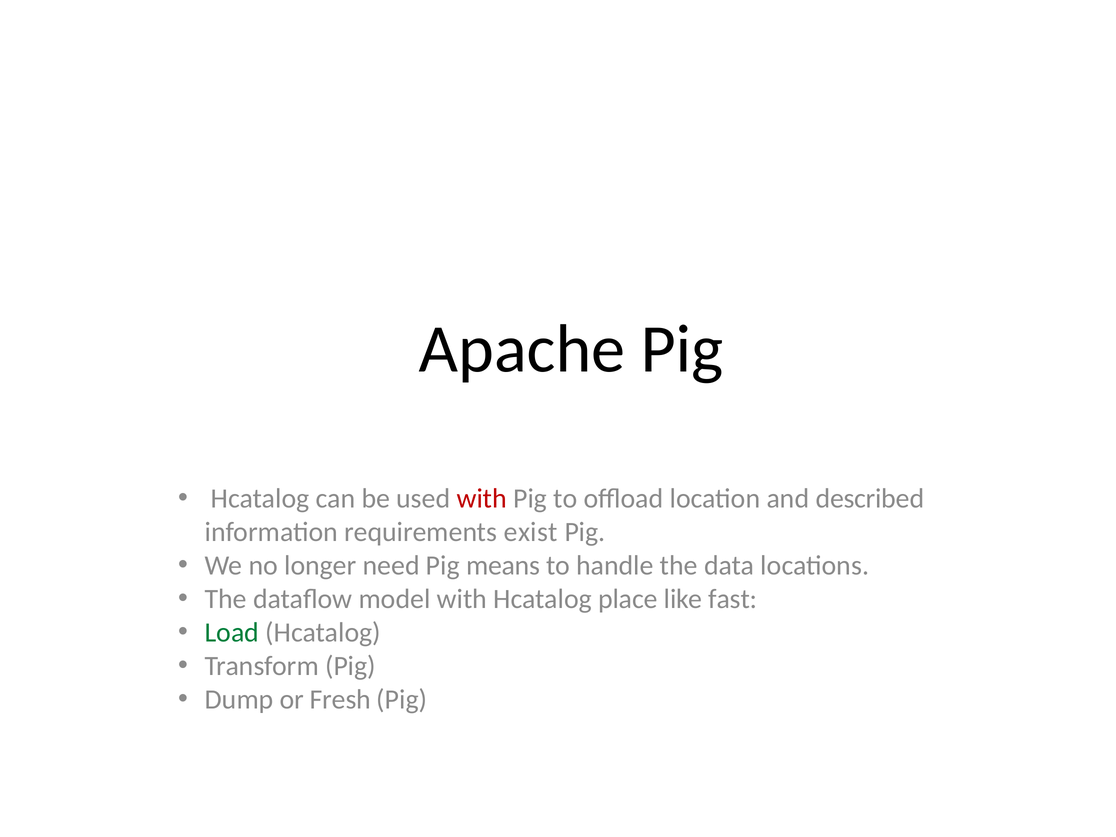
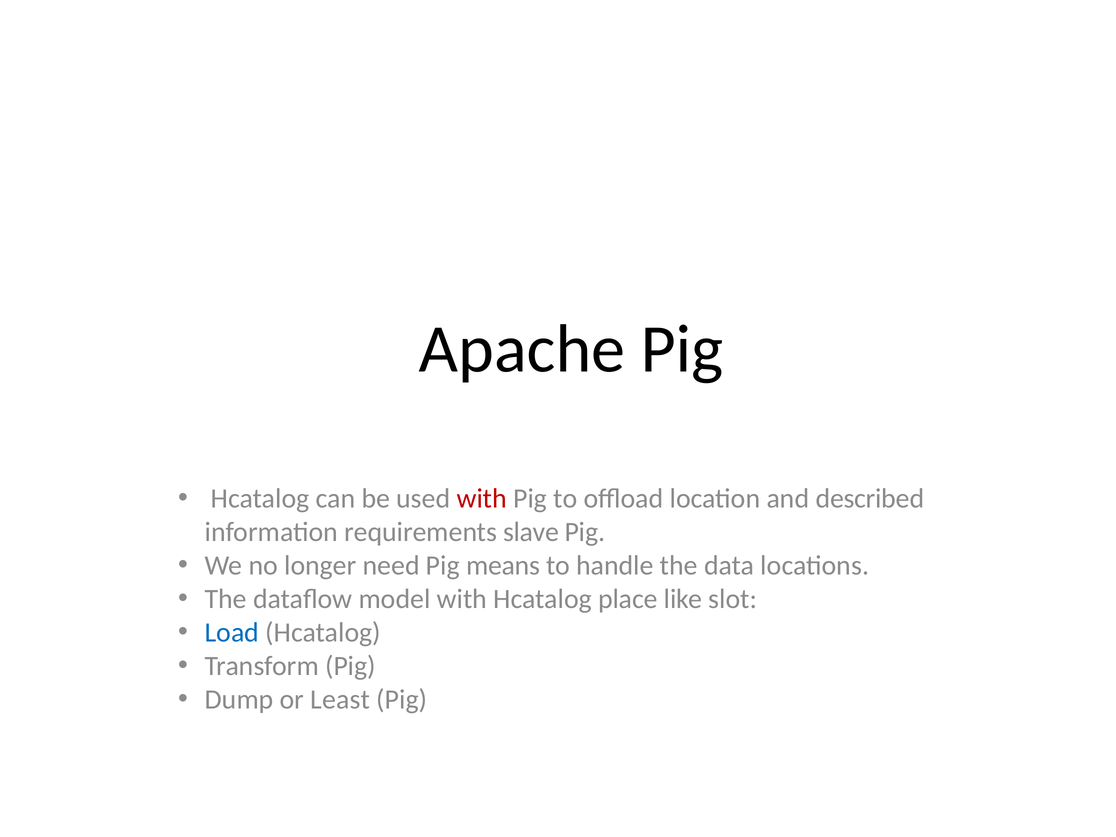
exist: exist -> slave (531, 532)
fast: fast -> slot (733, 599)
Load colour: green -> blue (232, 632)
Fresh: Fresh -> Least (340, 699)
